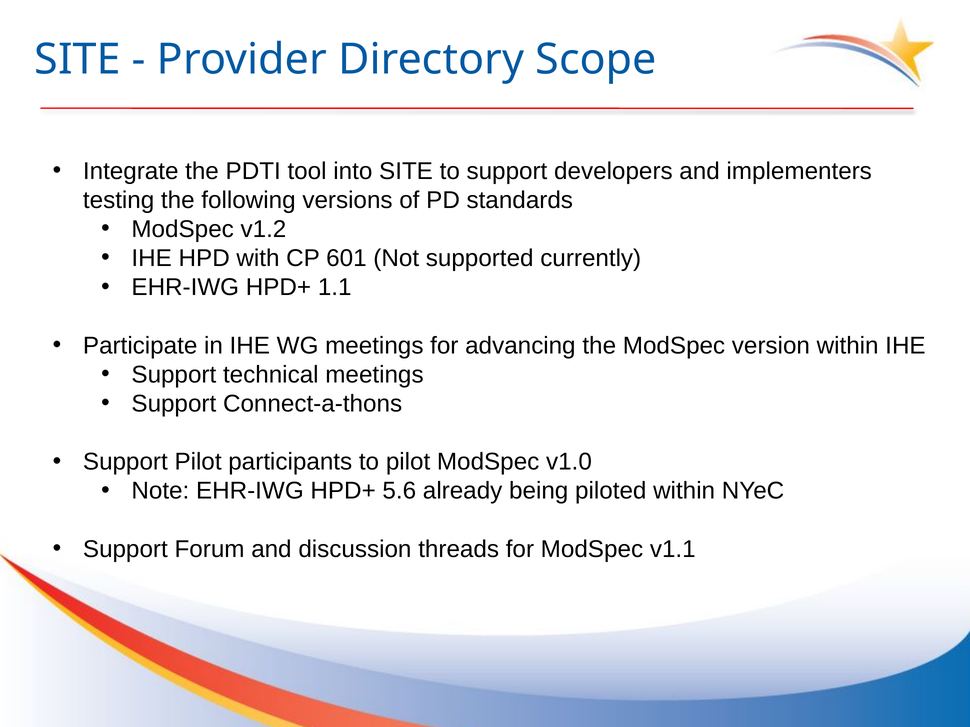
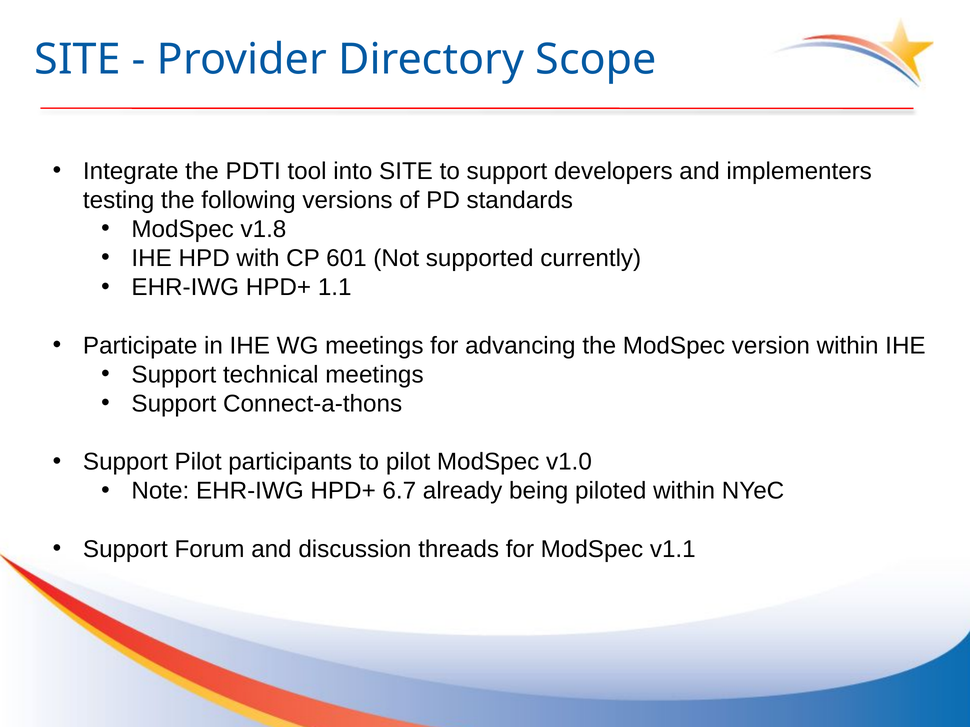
v1.2: v1.2 -> v1.8 (263, 229)
5.6: 5.6 -> 6.7 (399, 491)
